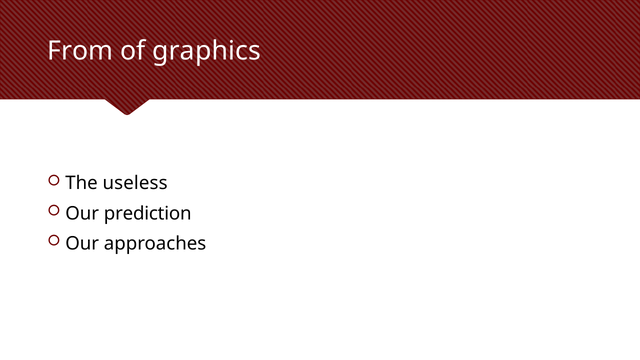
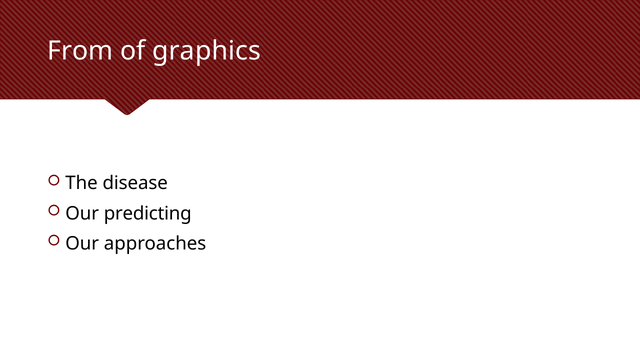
useless: useless -> disease (135, 183)
prediction: prediction -> predicting (148, 213)
